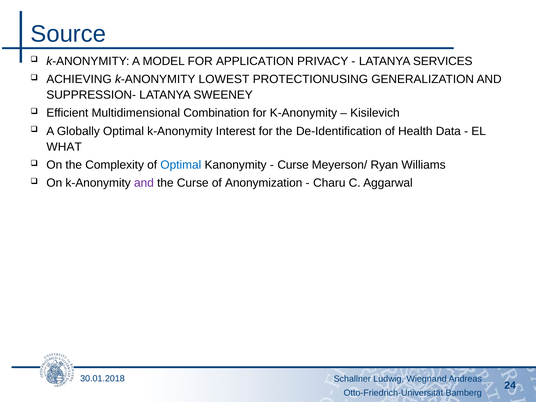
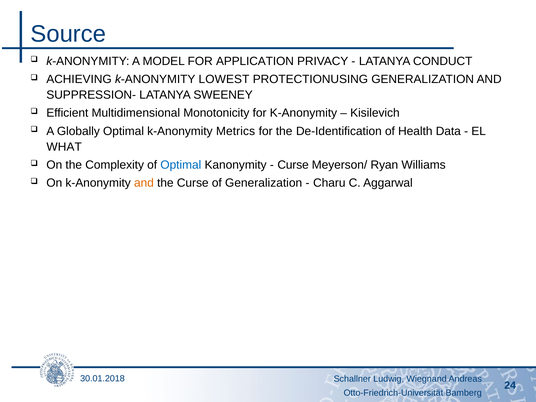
SERVICES: SERVICES -> CONDUCT (443, 61)
Combination: Combination -> Monotonicity (216, 113)
Interest: Interest -> Metrics (236, 131)
and colour: purple -> orange (144, 183)
of Anonymization: Anonymization -> Generalization (264, 183)
